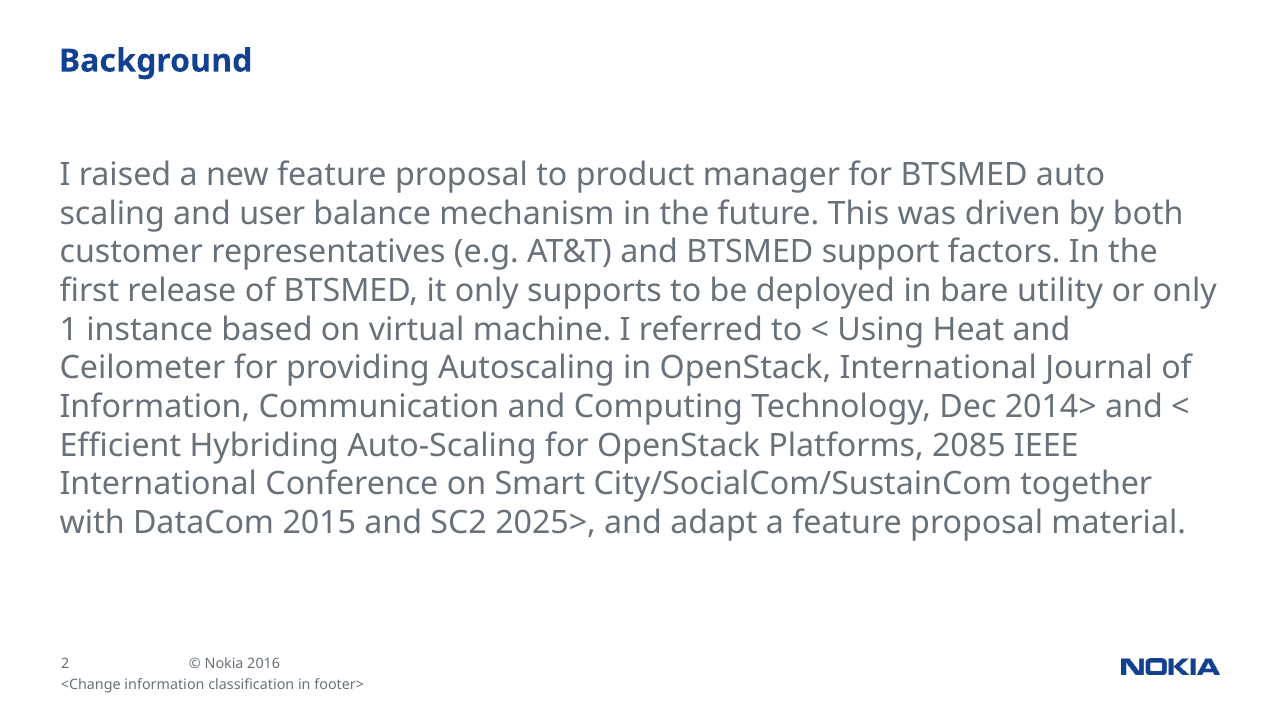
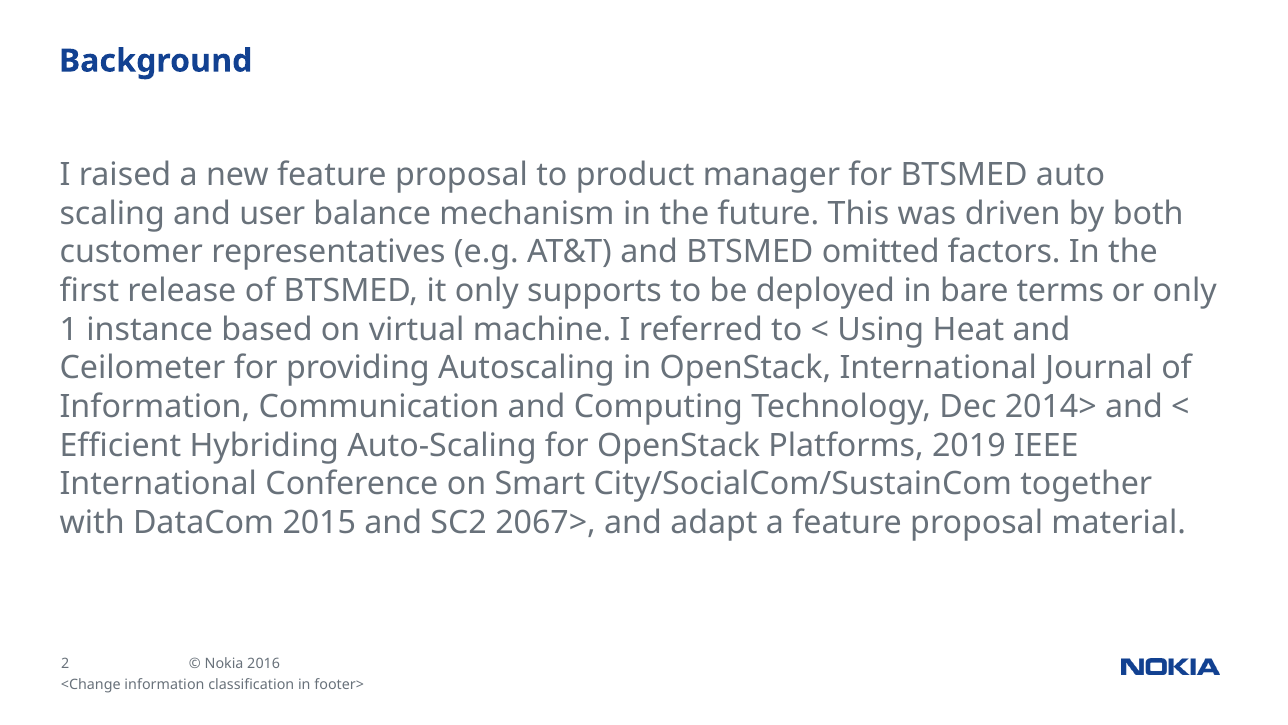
support: support -> omitted (881, 252)
utility: utility -> terms (1060, 291)
2085: 2085 -> 2019 (969, 445)
2025>: 2025> -> 2067> (546, 523)
